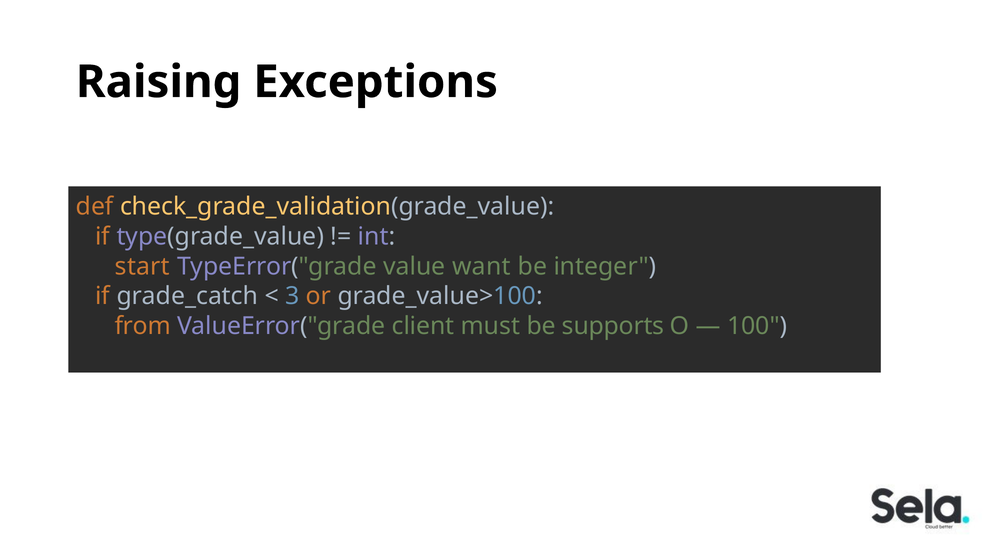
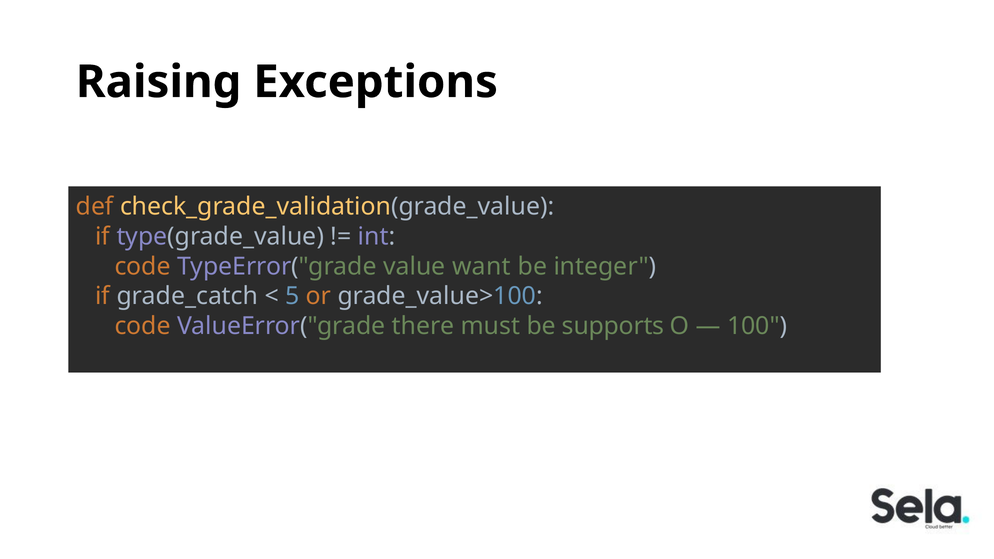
start: start -> code (143, 266)
3: 3 -> 5 (292, 296)
from: from -> code (143, 326)
client: client -> there (423, 326)
